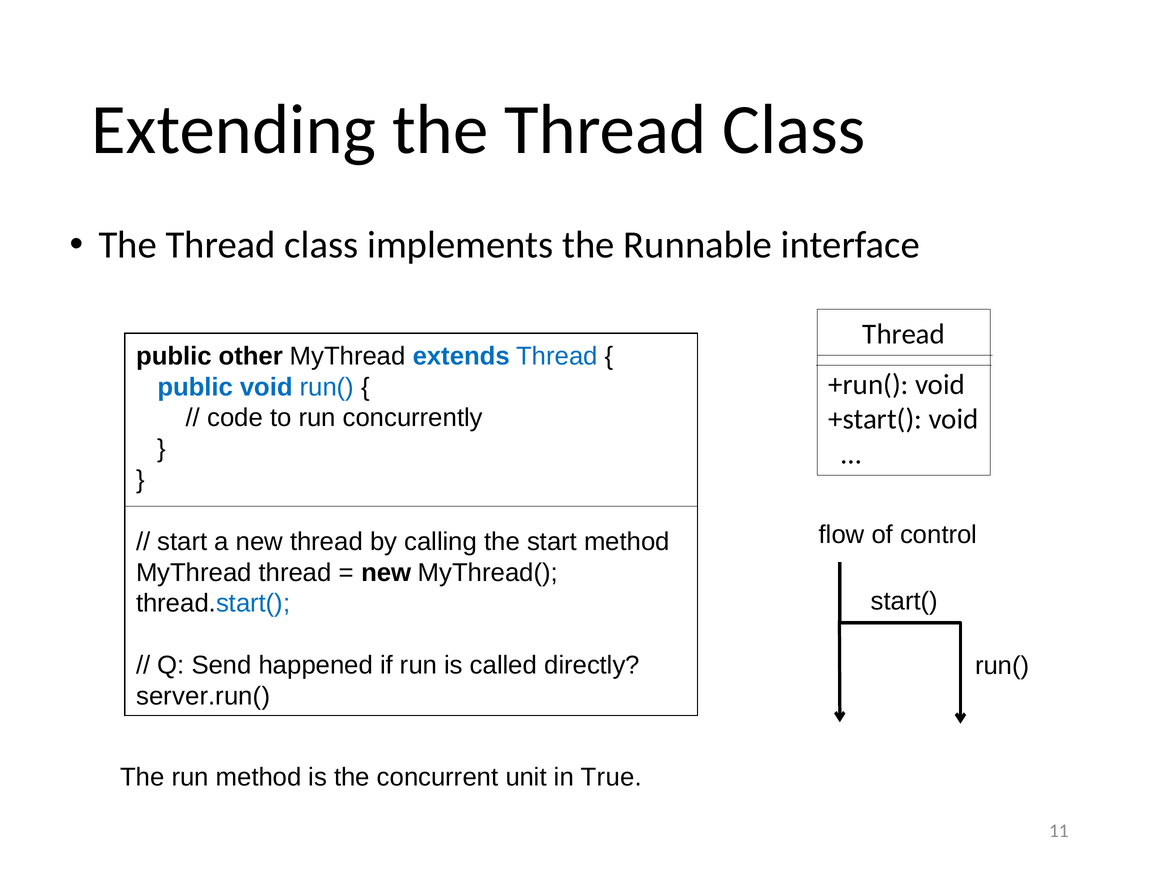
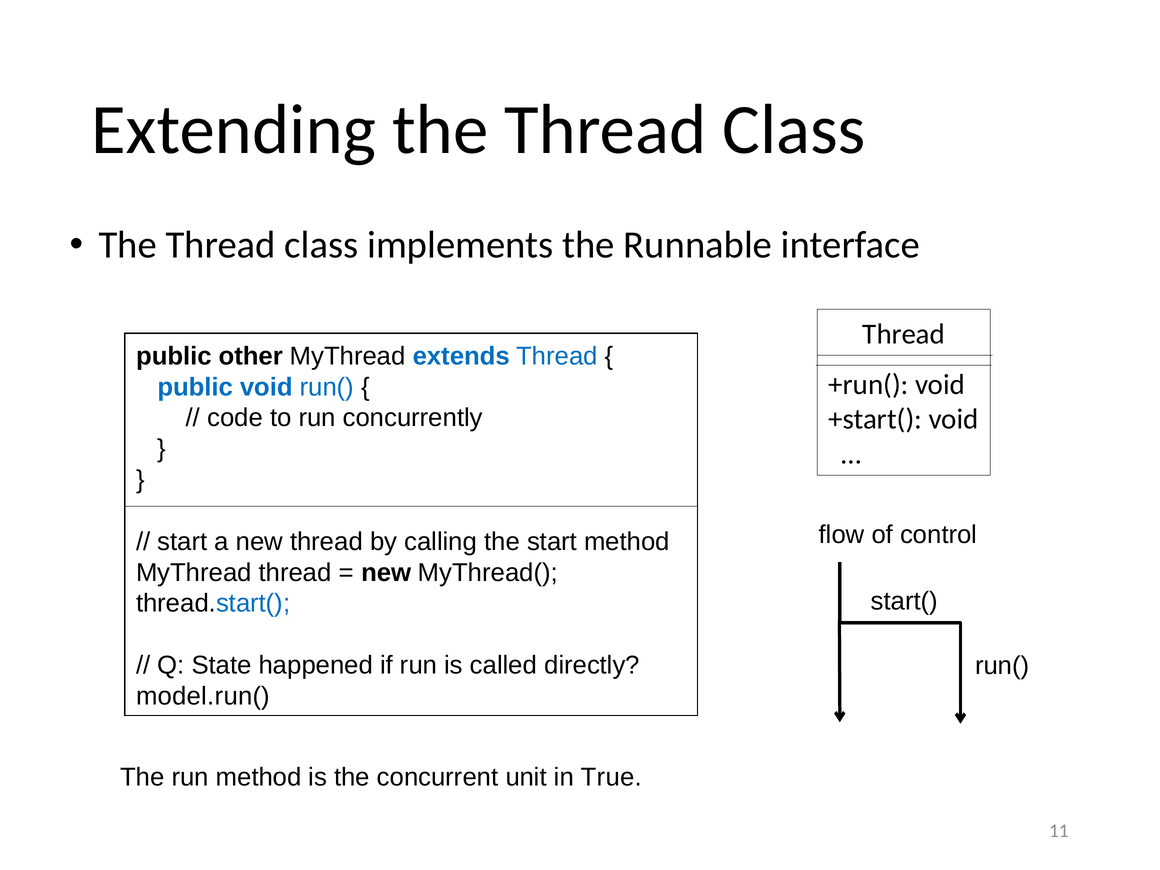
Send: Send -> State (222, 665)
server.run(: server.run( -> model.run( (203, 696)
